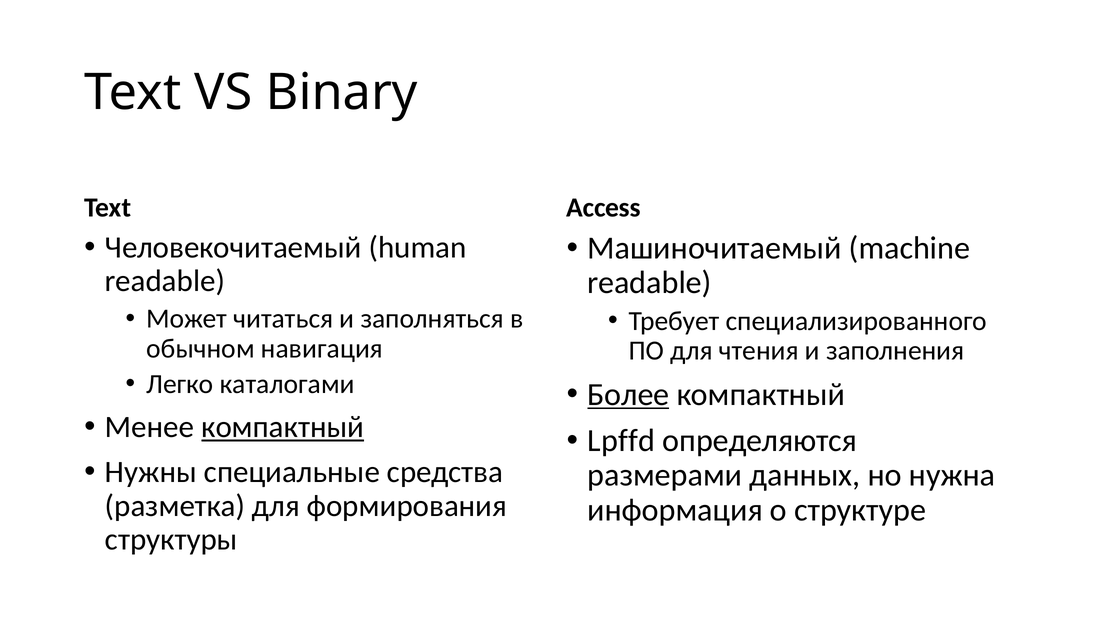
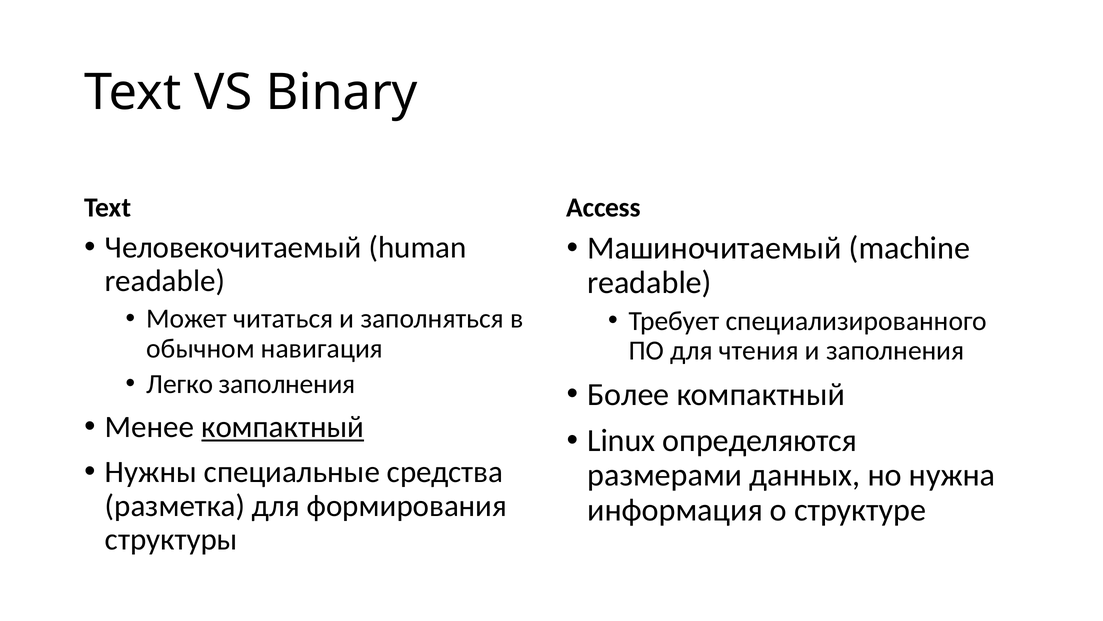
Легко каталогами: каталогами -> заполнения (287, 384)
Более underline: present -> none (628, 394)
Lpffd: Lpffd -> Linux (621, 440)
